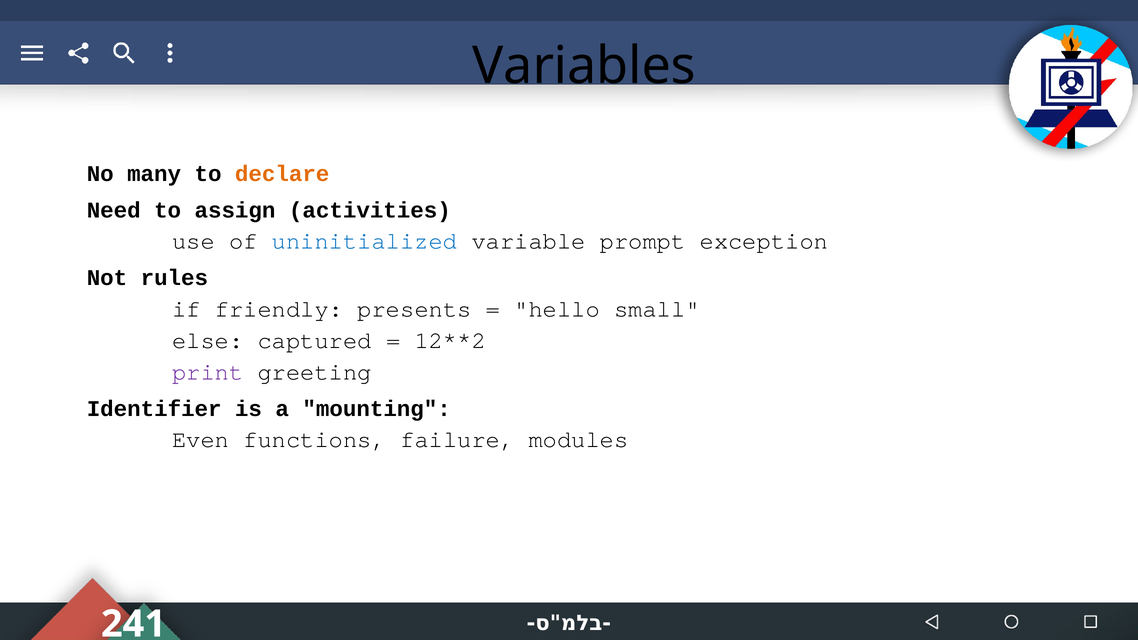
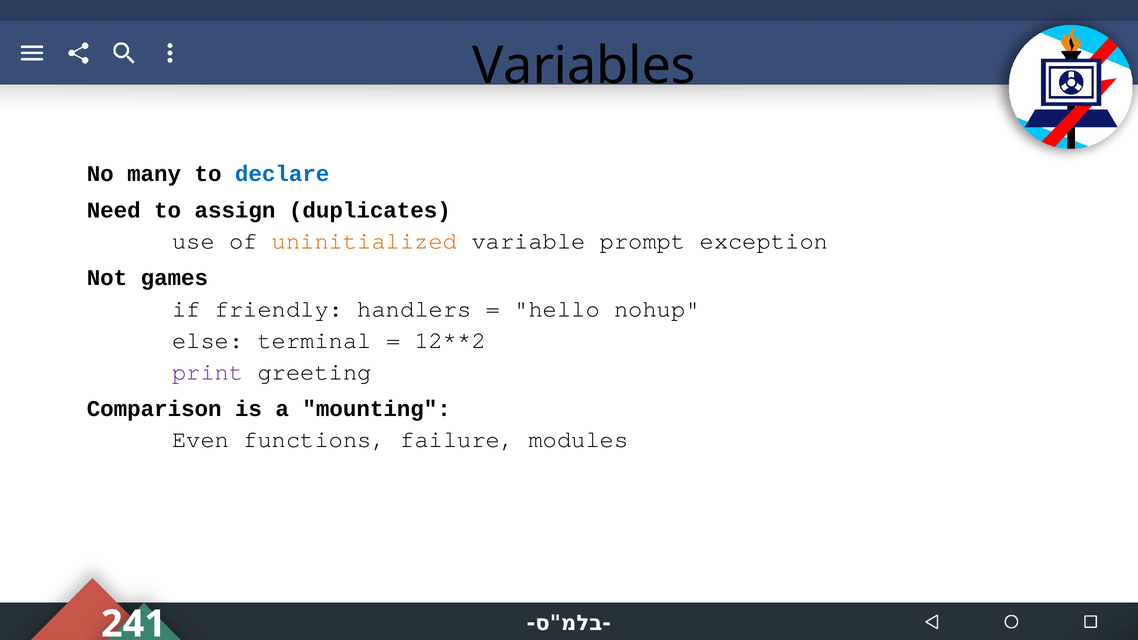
declare colour: orange -> blue (282, 174)
activities: activities -> duplicates (370, 210)
uninitialized colour: blue -> orange (365, 241)
rules: rules -> games (174, 278)
presents: presents -> handlers (414, 309)
small: small -> nohup (657, 309)
captured: captured -> terminal (315, 340)
Identifier: Identifier -> Comparison (154, 409)
